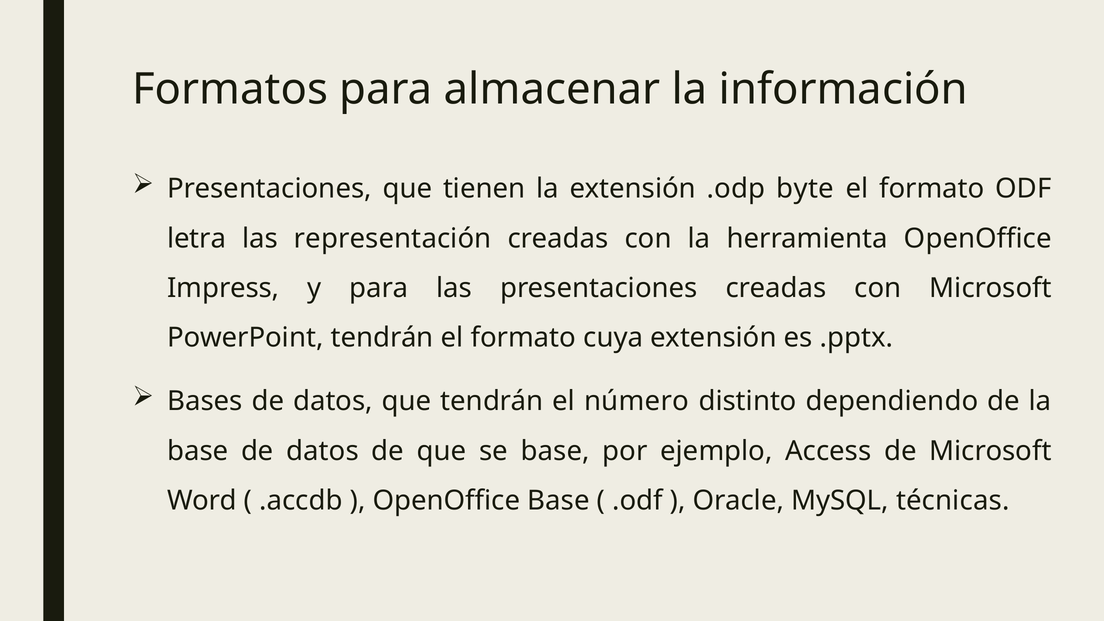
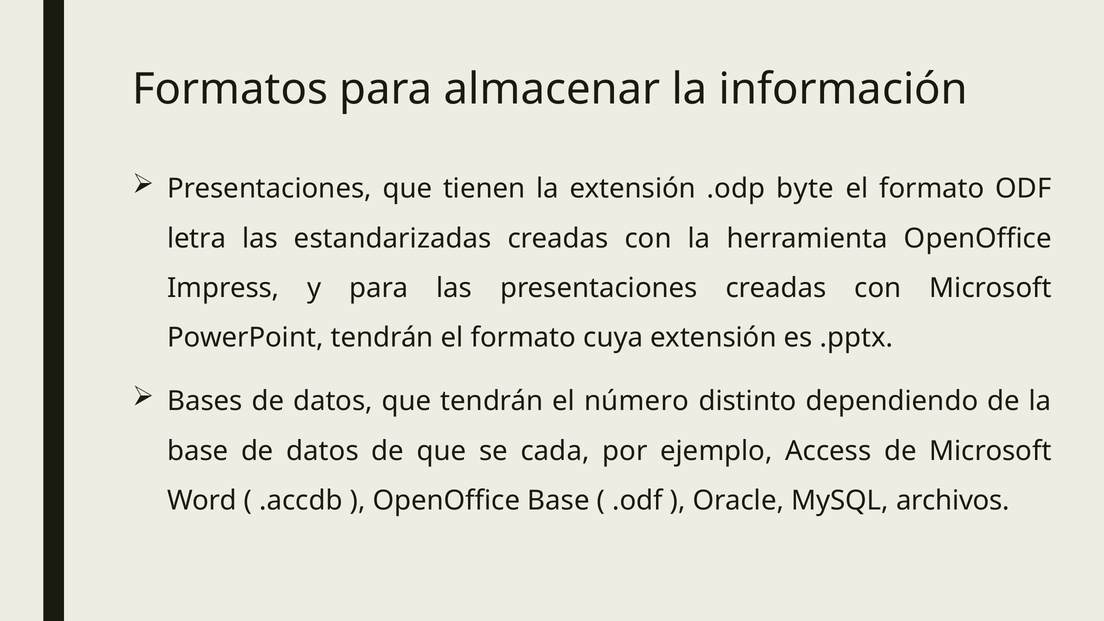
representación: representación -> estandarizadas (393, 238)
se base: base -> cada (555, 451)
técnicas: técnicas -> archivos (953, 501)
